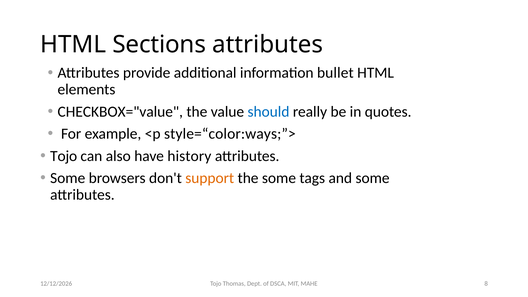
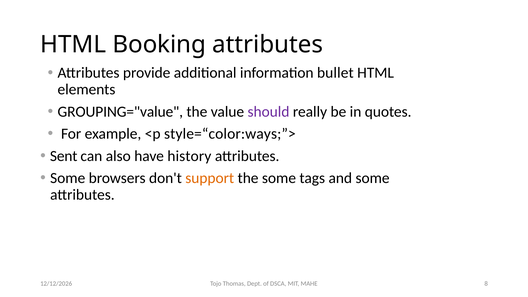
Sections: Sections -> Booking (159, 44)
CHECKBOX="value: CHECKBOX="value -> GROUPING="value (120, 112)
should colour: blue -> purple (268, 112)
Tojo: Tojo -> Sent (64, 156)
